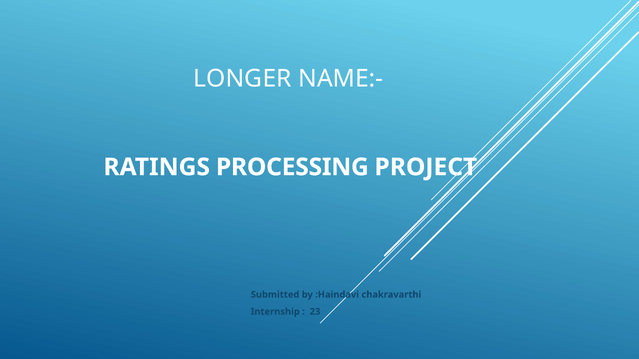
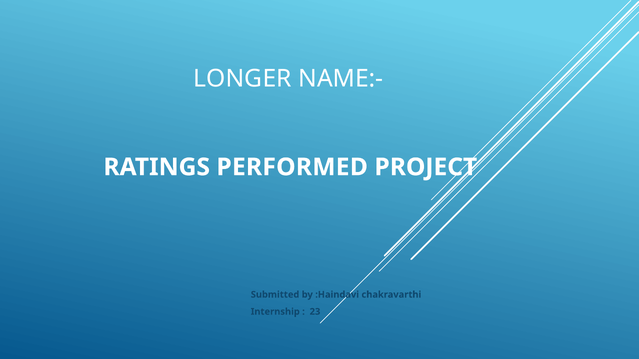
PROCESSING: PROCESSING -> PERFORMED (292, 167)
